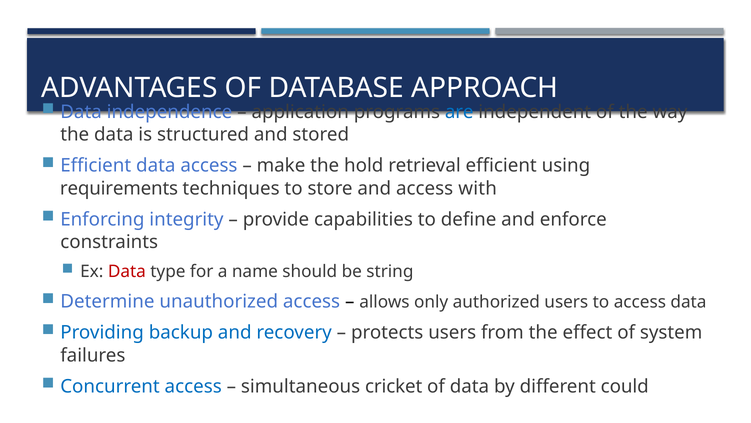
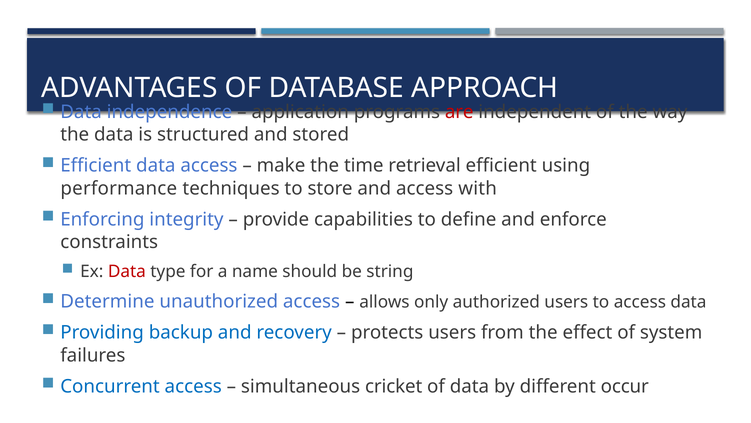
are colour: blue -> red (459, 112)
hold: hold -> time (364, 166)
requirements: requirements -> performance (119, 188)
could: could -> occur (625, 386)
